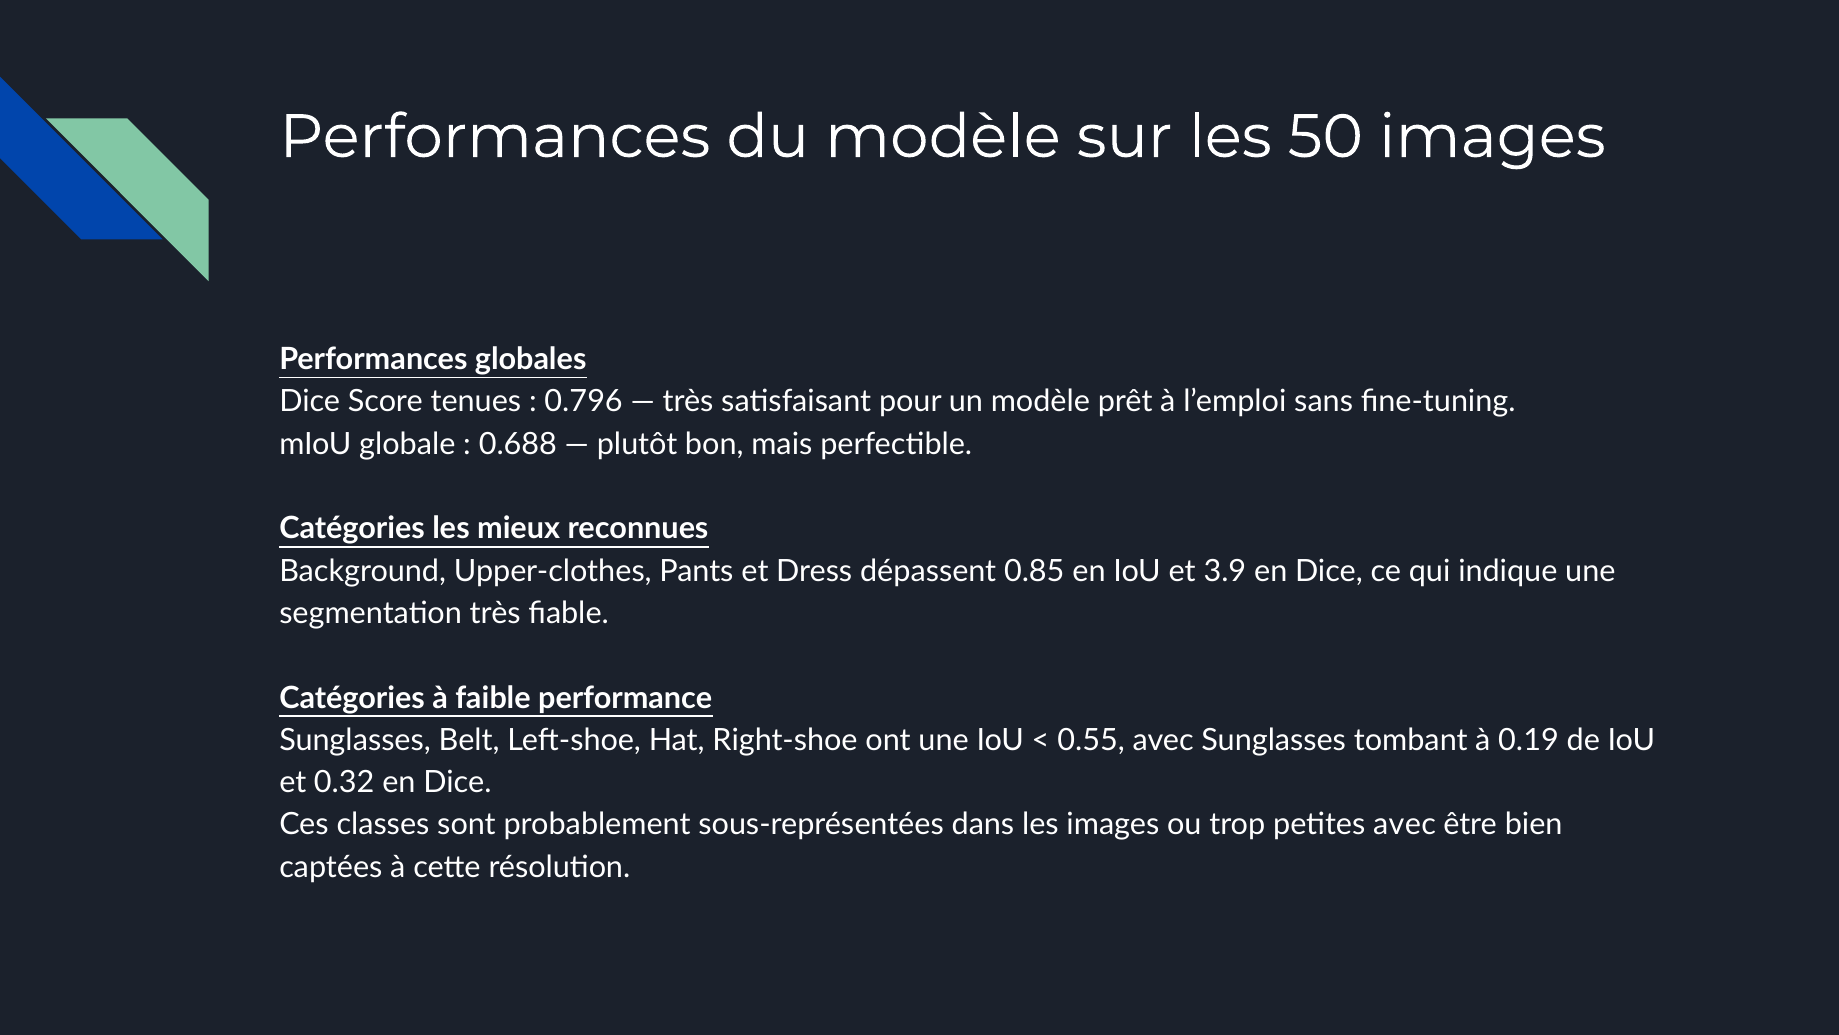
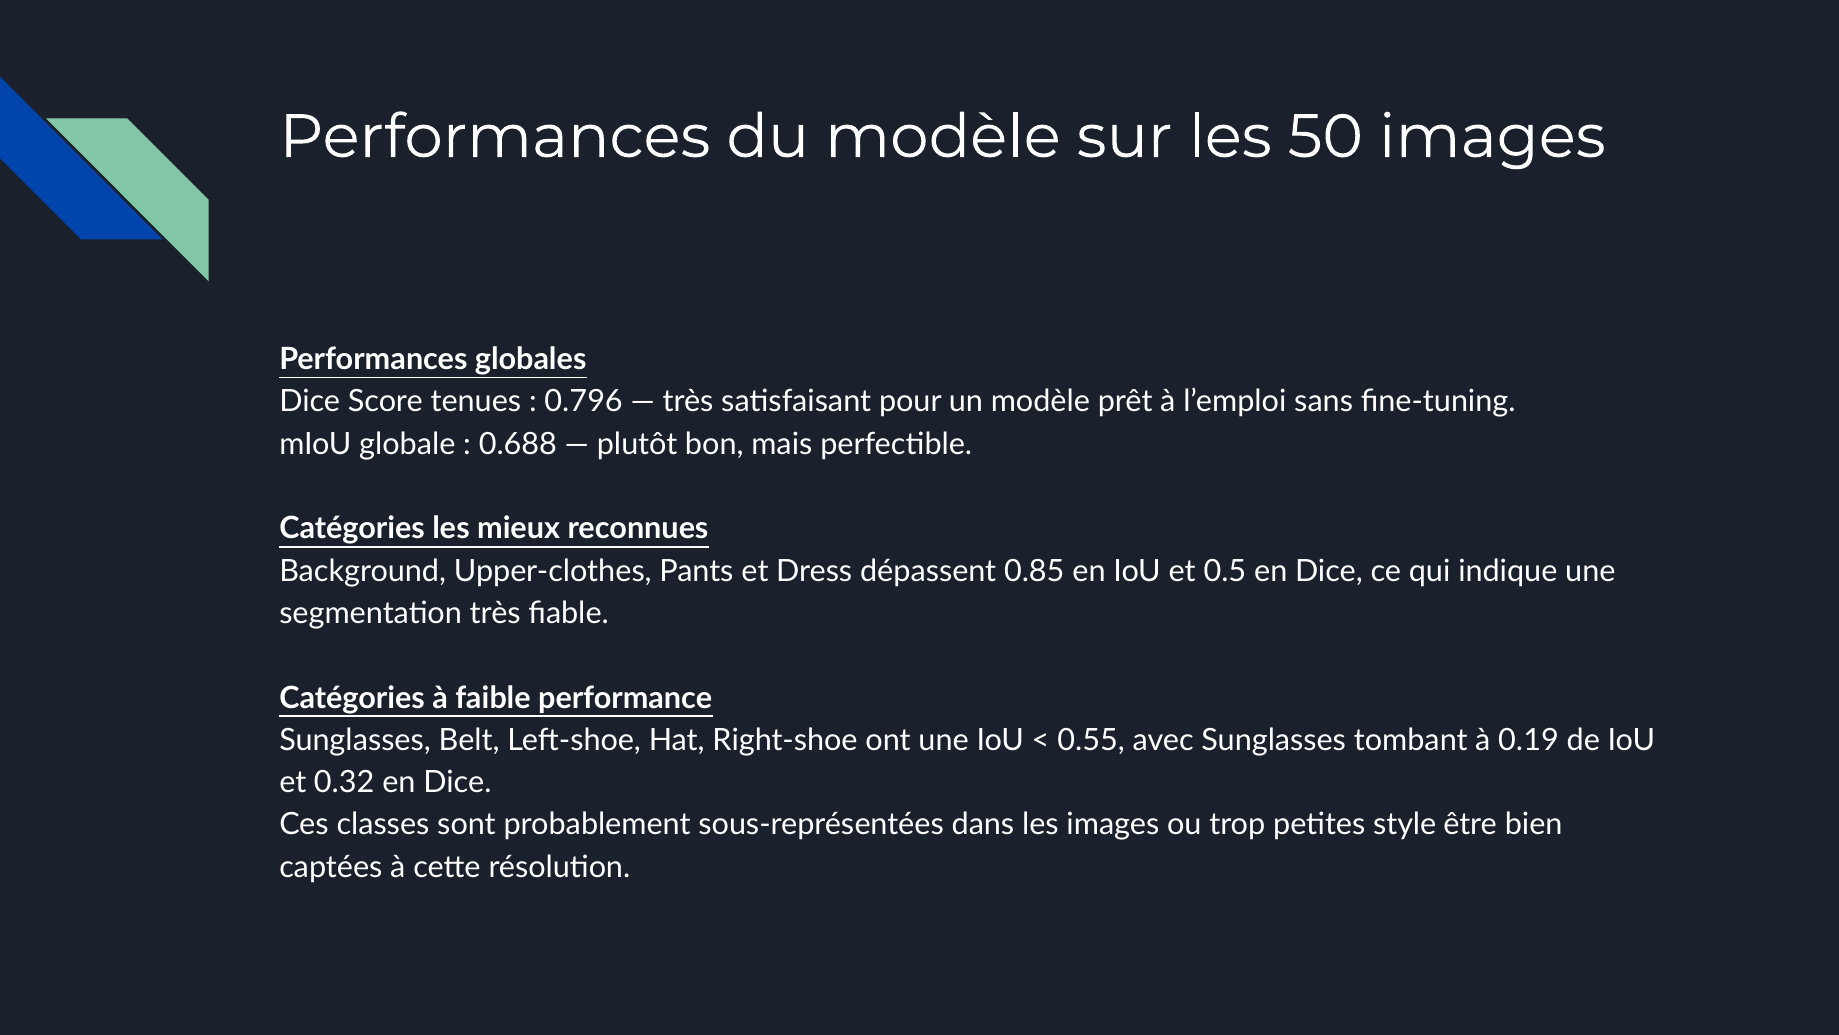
3.9: 3.9 -> 0.5 (1225, 571)
petites avec: avec -> style (1405, 824)
